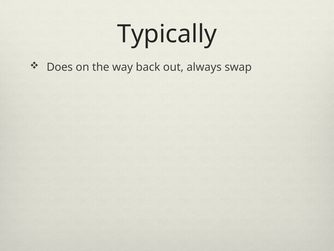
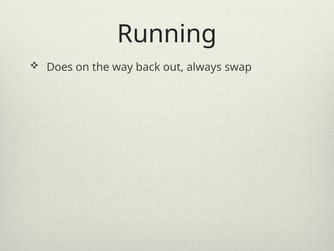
Typically: Typically -> Running (167, 34)
